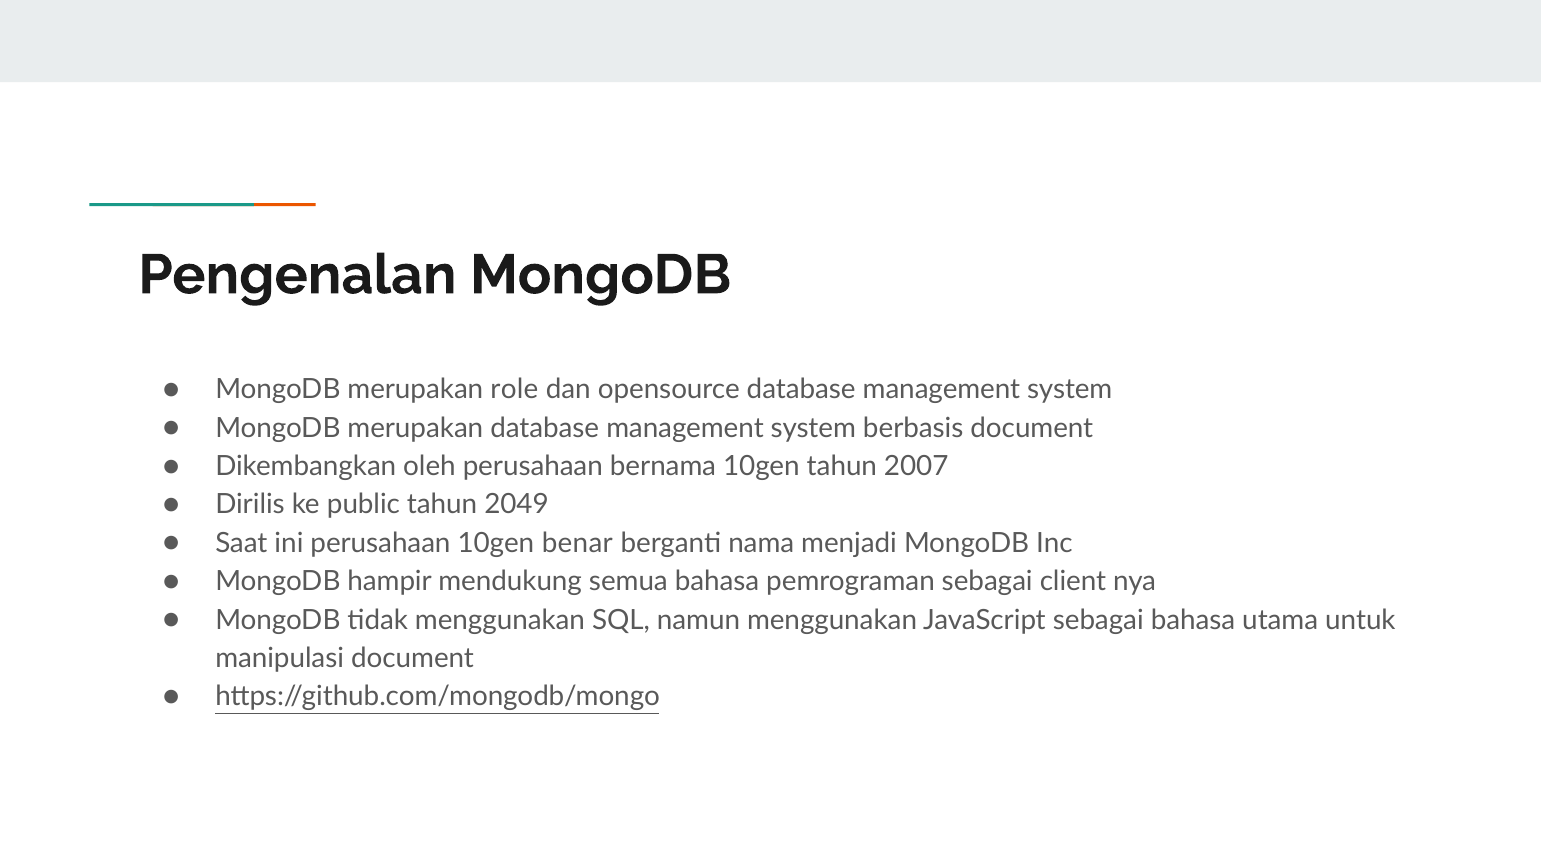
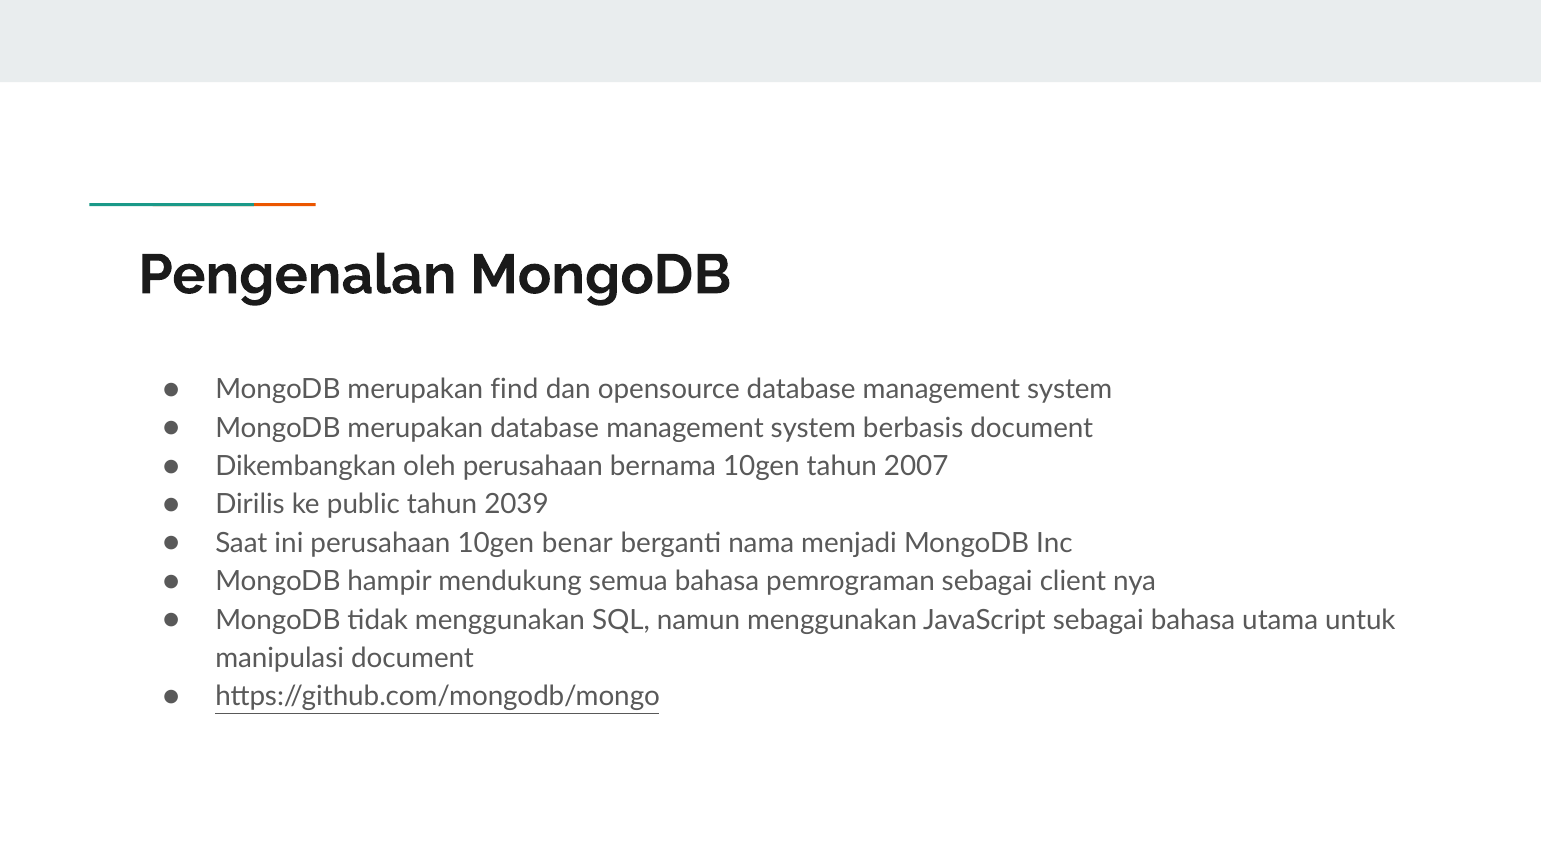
role: role -> find (514, 389)
2049: 2049 -> 2039 (517, 505)
